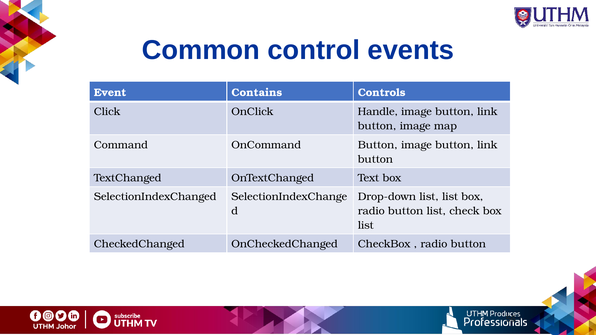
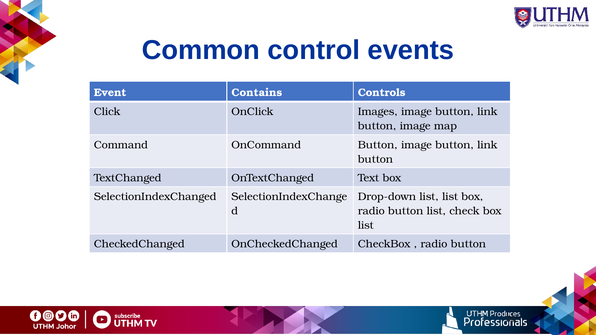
Handle: Handle -> Images (378, 112)
